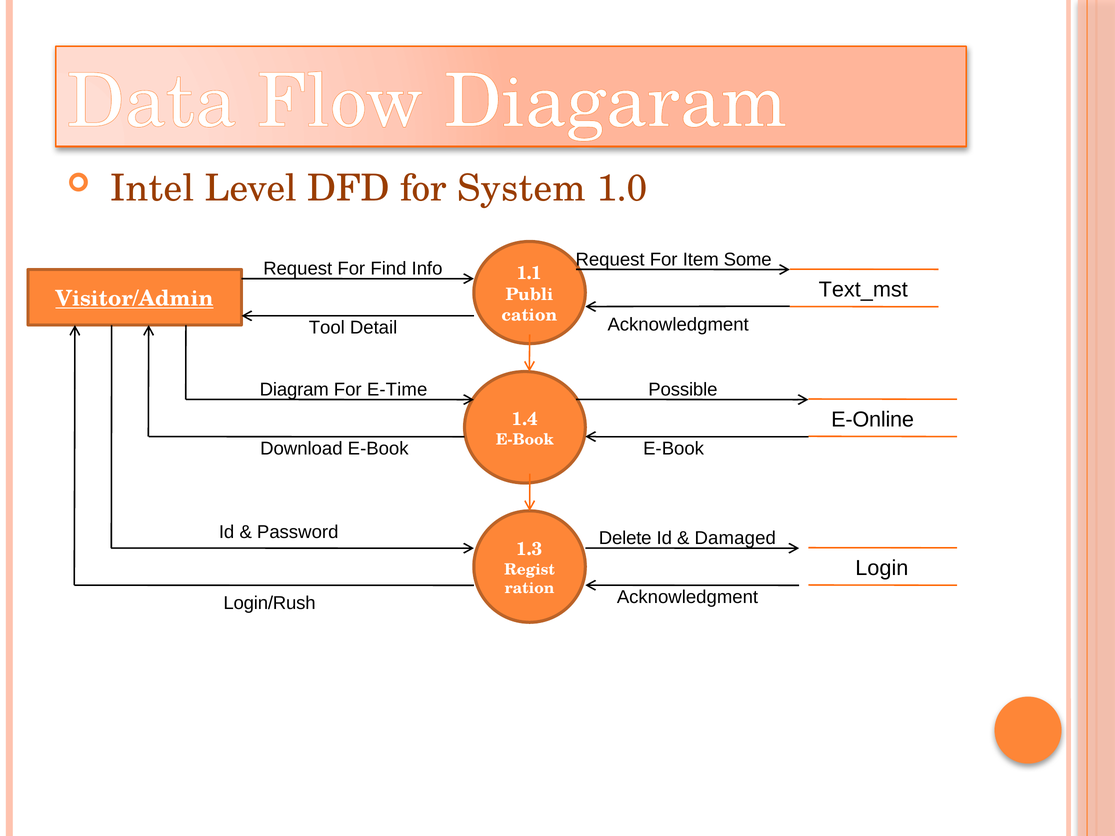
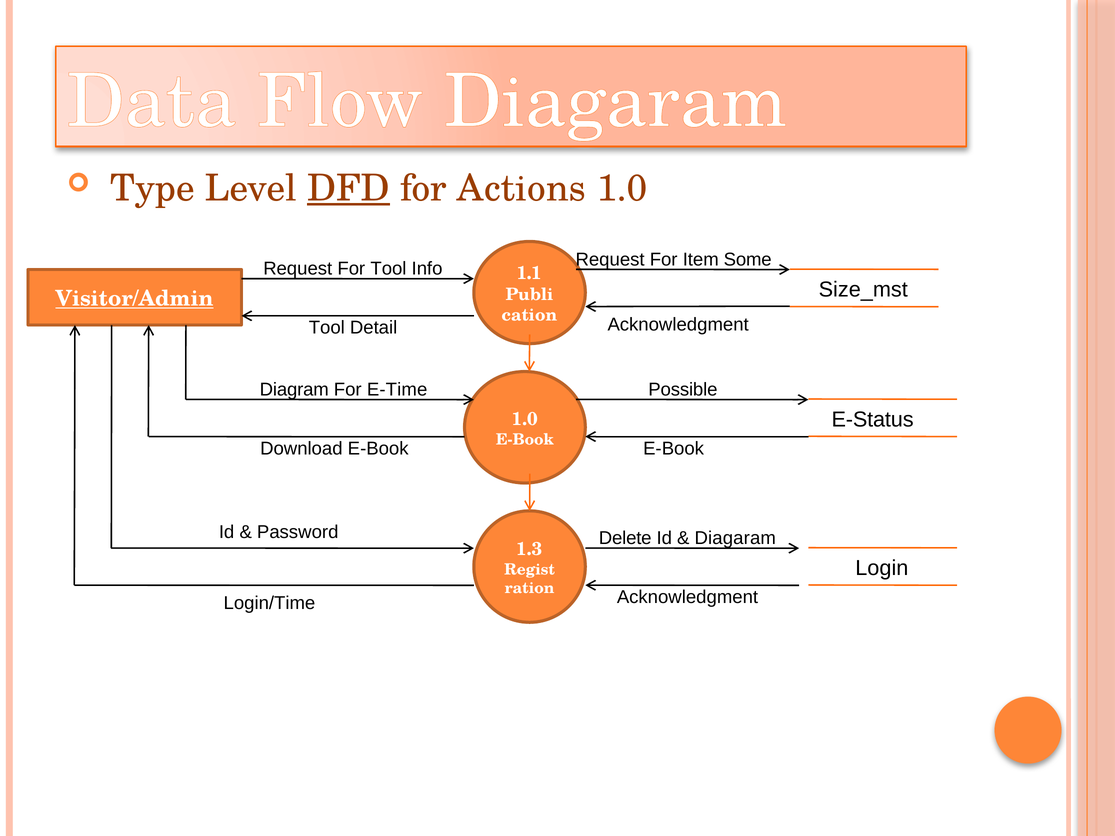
Intel: Intel -> Type (153, 188)
DFD underline: none -> present (348, 188)
System: System -> Actions (522, 188)
For Find: Find -> Tool (388, 269)
Text_mst: Text_mst -> Size_mst (863, 289)
E-Online: E-Online -> E-Status (873, 420)
1.4: 1.4 -> 1.0 (525, 419)
Damaged: Damaged -> Diagaram (735, 538)
Login/Rush: Login/Rush -> Login/Time (269, 603)
